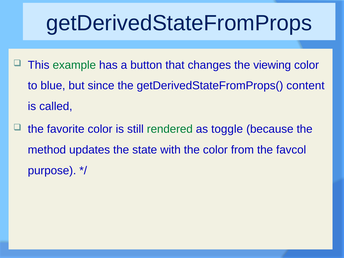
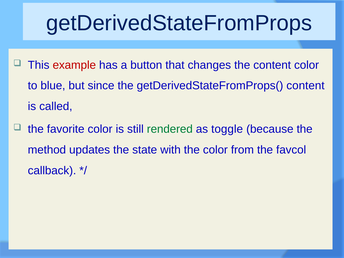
example colour: green -> red (74, 65)
the viewing: viewing -> content (272, 65)
purpose: purpose -> callback (52, 170)
